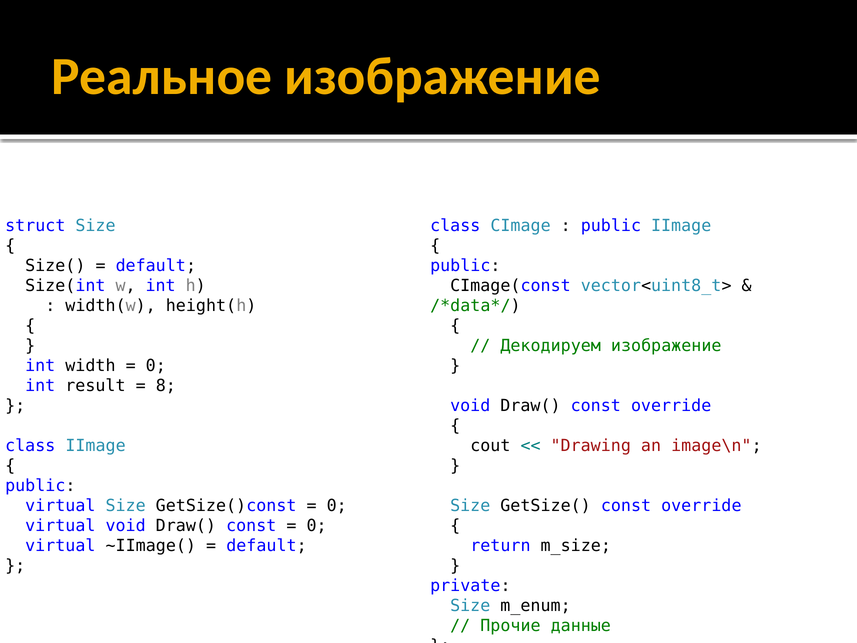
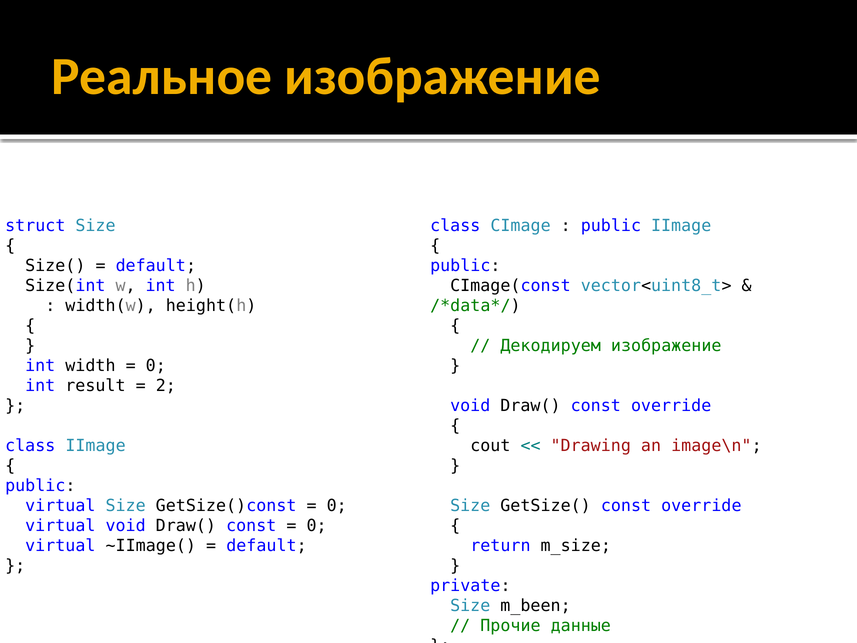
8: 8 -> 2 (166, 385)
m_enum: m_enum -> m_been (536, 606)
